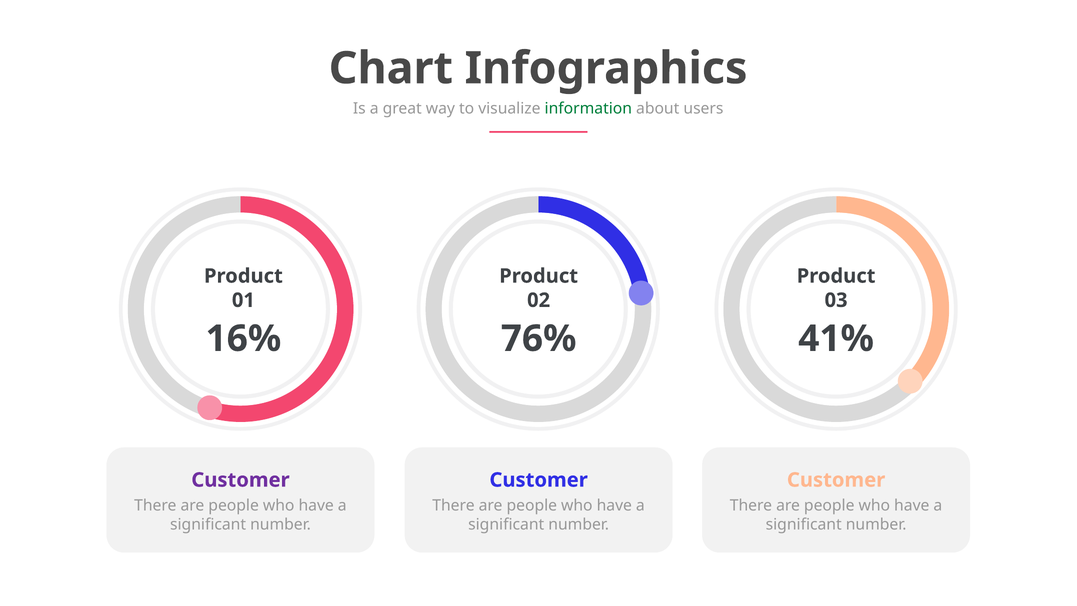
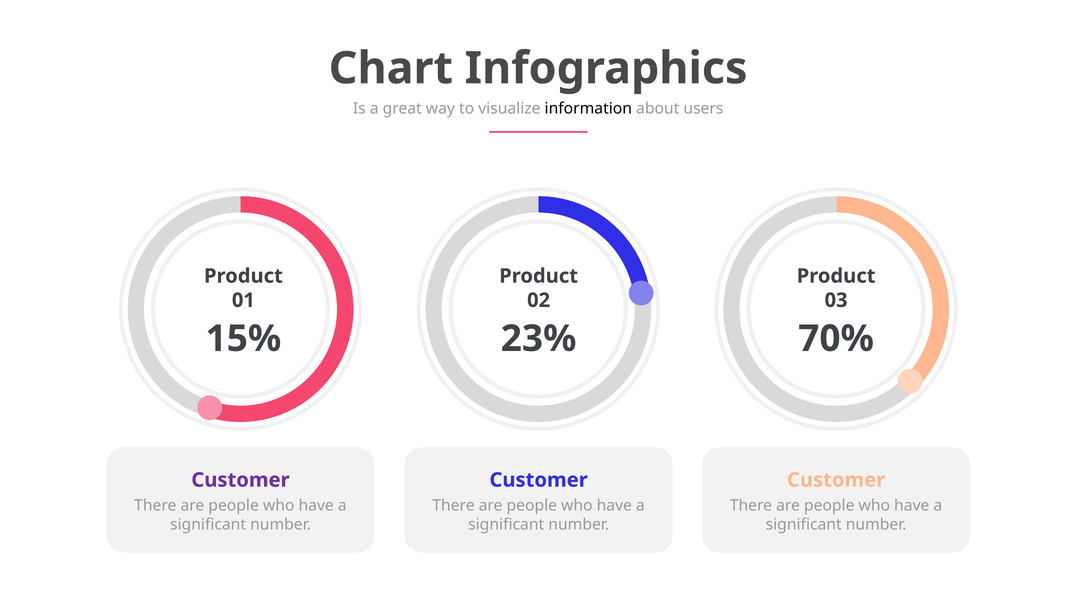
information colour: green -> black (588, 109)
16%: 16% -> 15% (243, 339)
76%: 76% -> 23% (539, 339)
41%: 41% -> 70% (836, 339)
